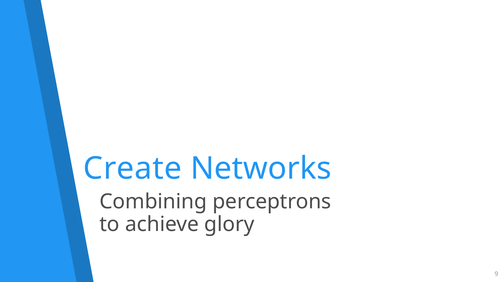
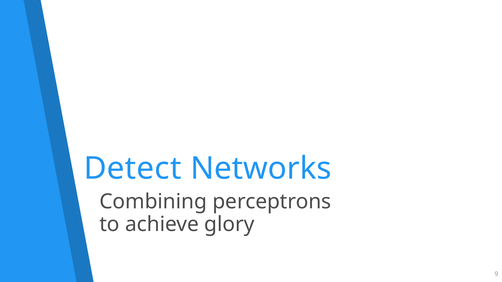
Create: Create -> Detect (133, 169)
